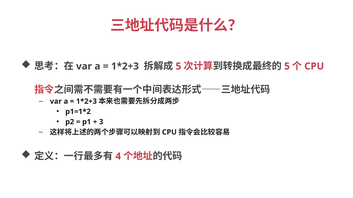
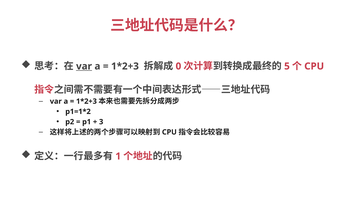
var underline: none -> present (84, 66)
5: 5 -> 0 (178, 66)
4: 4 -> 1 (118, 157)
